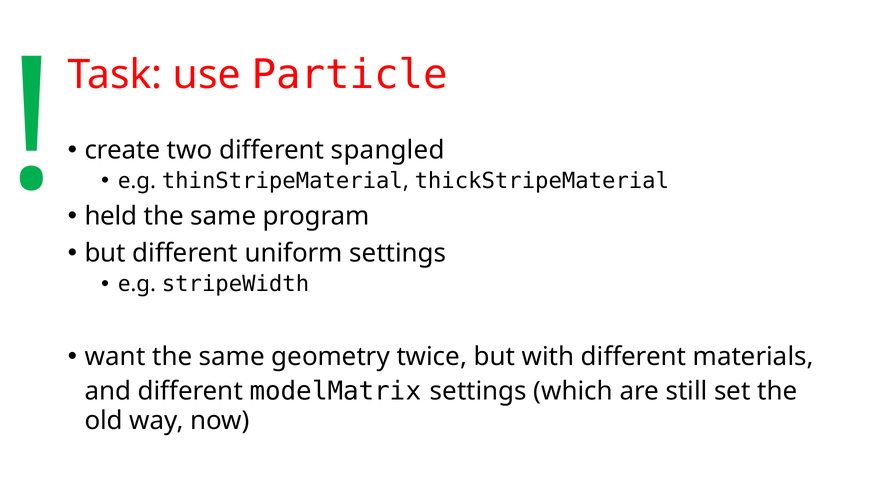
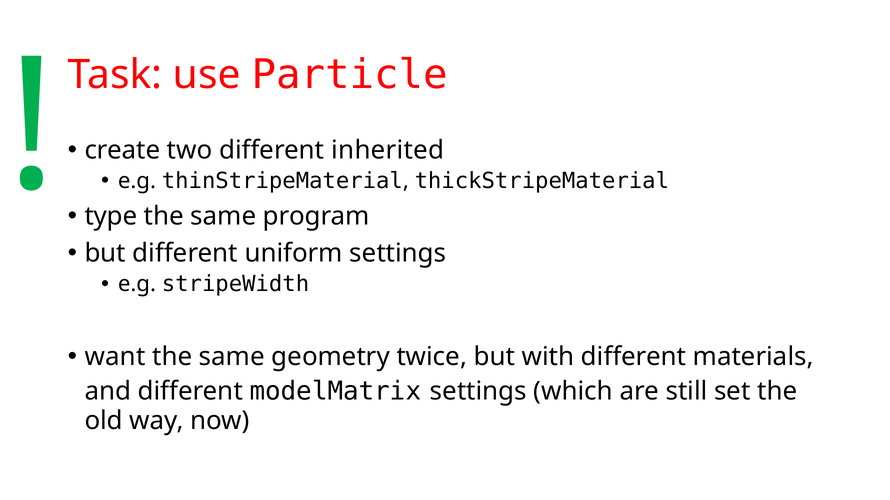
spangled: spangled -> inherited (388, 150)
held: held -> type (111, 216)
